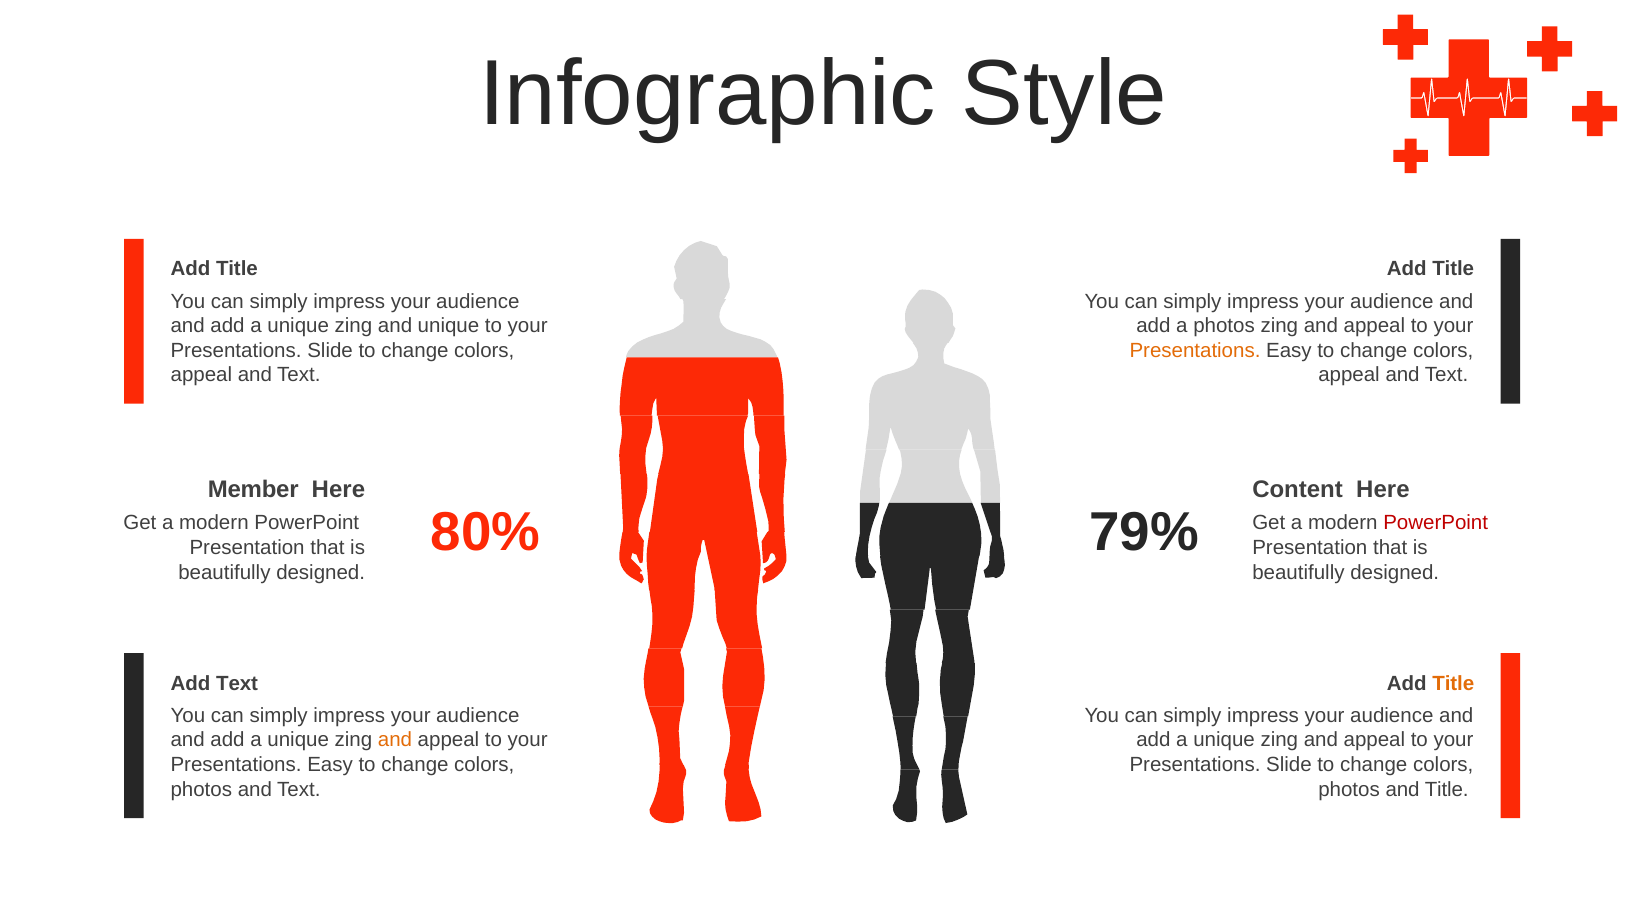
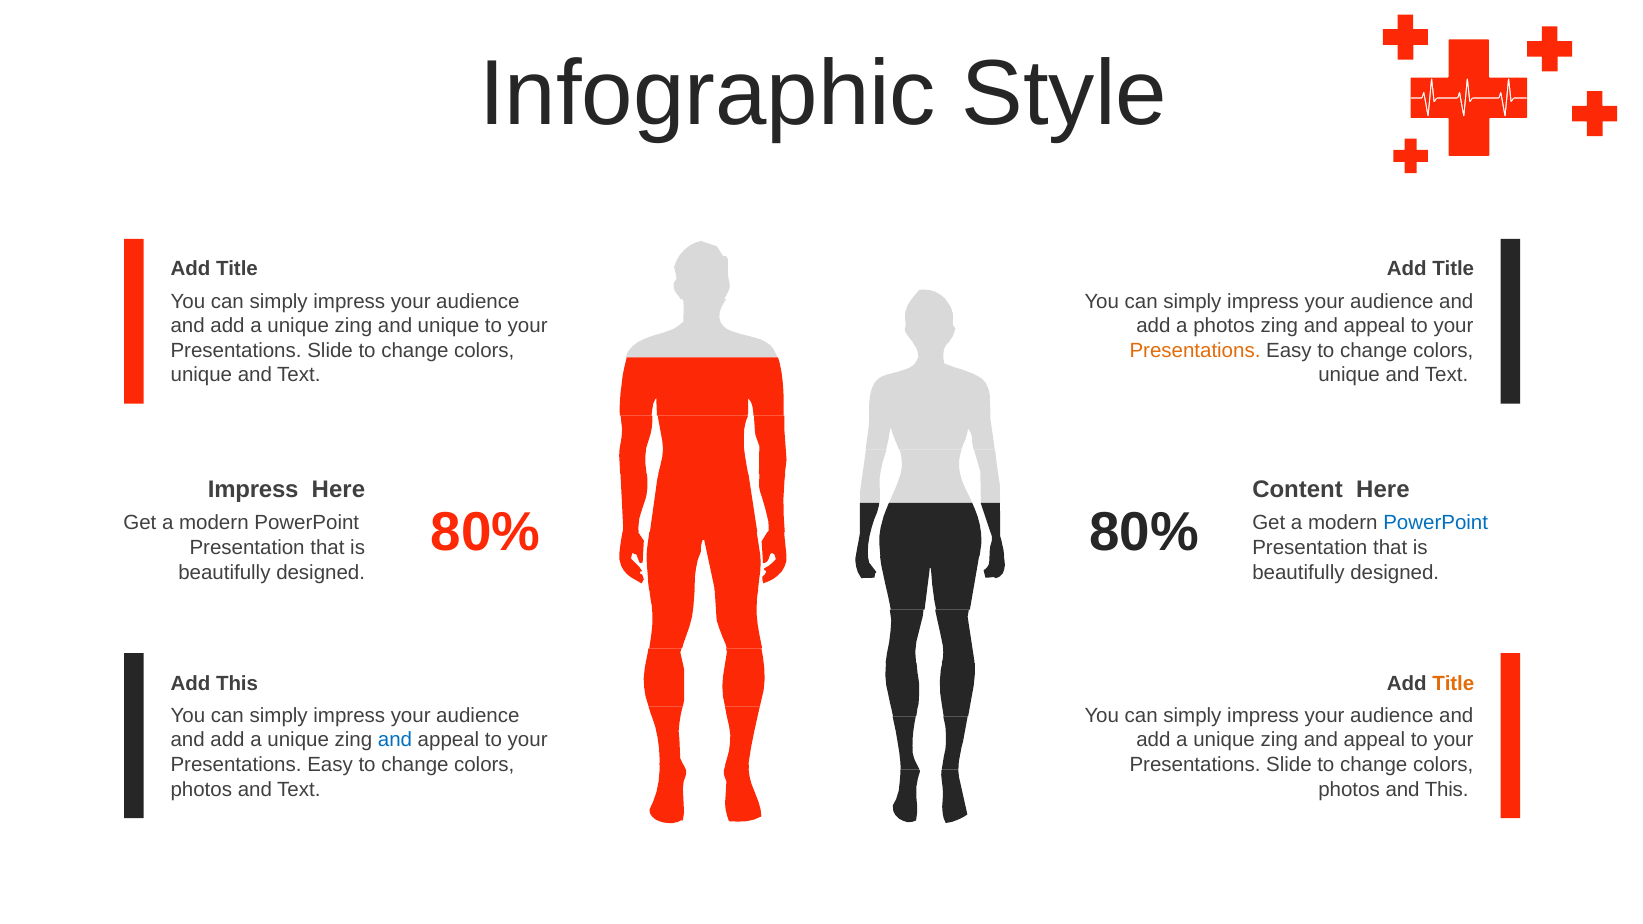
appeal: appeal -> unique (201, 375)
appeal: appeal -> unique (1349, 375)
Member: Member -> Impress (253, 489)
80% 79%: 79% -> 80% (1144, 532)
PowerPoint colour: red -> blue (1436, 523)
Add Text: Text -> This (237, 684)
and colour: orange -> blue (395, 740)
and Title: Title -> This (1447, 790)
